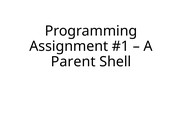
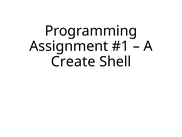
Parent: Parent -> Create (73, 61)
